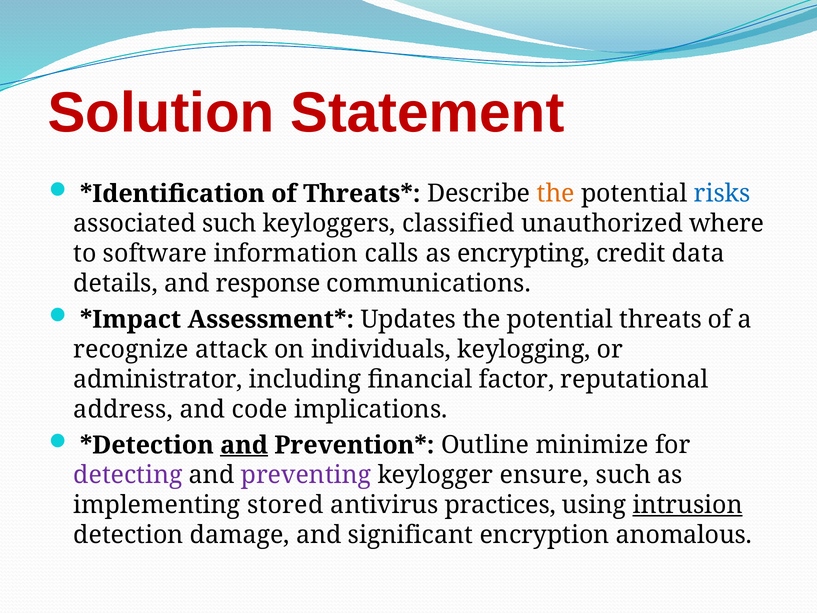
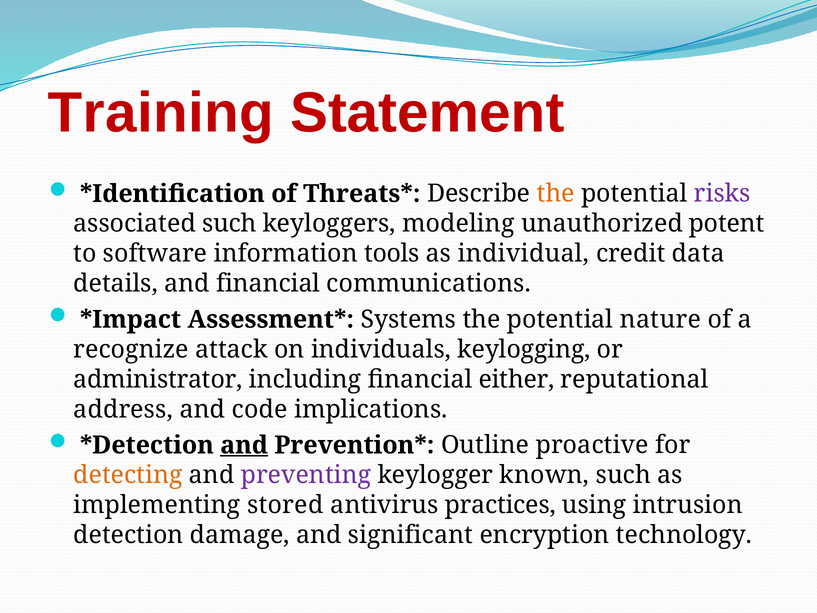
Solution: Solution -> Training (161, 113)
risks colour: blue -> purple (722, 194)
classified: classified -> modeling (458, 224)
where: where -> potent (727, 224)
calls: calls -> tools (392, 254)
encrypting: encrypting -> individual (523, 254)
and response: response -> financial (268, 284)
Updates: Updates -> Systems (408, 319)
threats: threats -> nature (660, 319)
factor: factor -> either (517, 379)
minimize: minimize -> proactive (592, 445)
detecting colour: purple -> orange (128, 475)
ensure: ensure -> known (544, 475)
intrusion underline: present -> none (688, 505)
anomalous: anomalous -> technology (684, 535)
